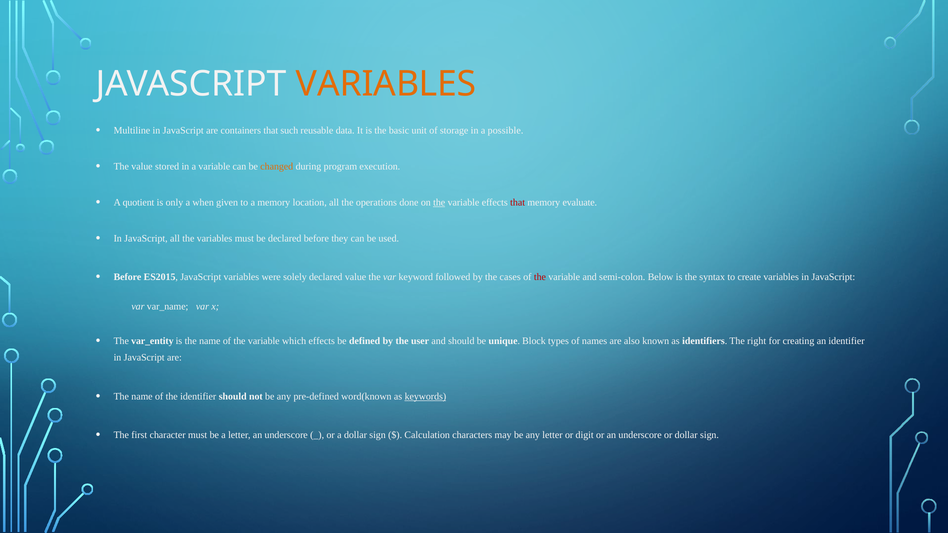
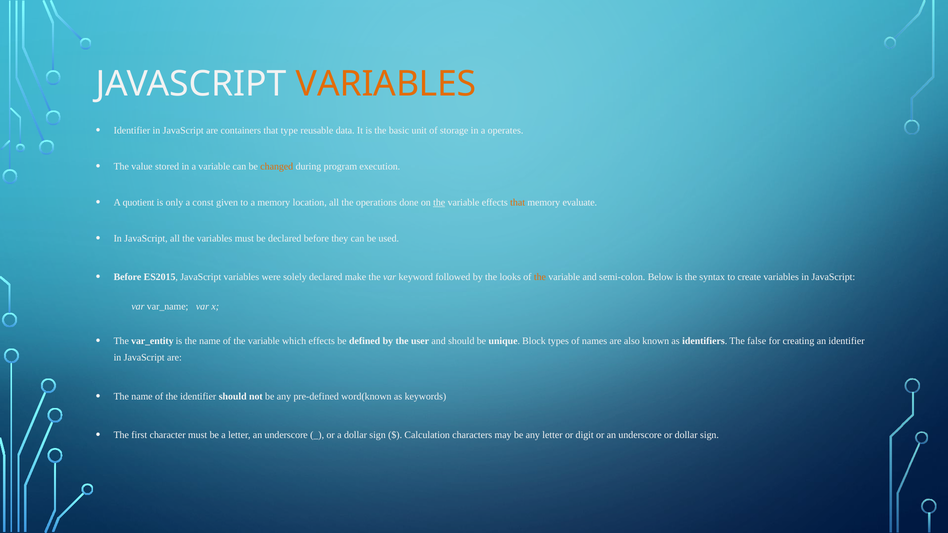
Multiline: Multiline -> Identifier (132, 131)
such: such -> type (289, 131)
possible: possible -> operates (506, 131)
when: when -> const (203, 203)
that colour: red -> orange (518, 203)
declared value: value -> make (356, 277)
cases: cases -> looks (510, 277)
the colour: red -> orange (540, 277)
right: right -> false (757, 341)
keywords underline: present -> none (425, 397)
